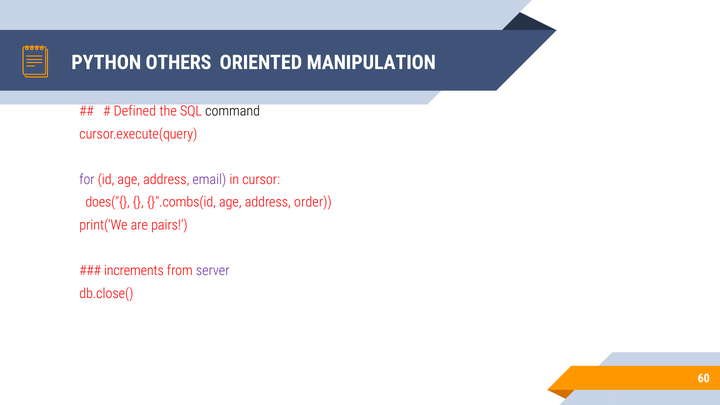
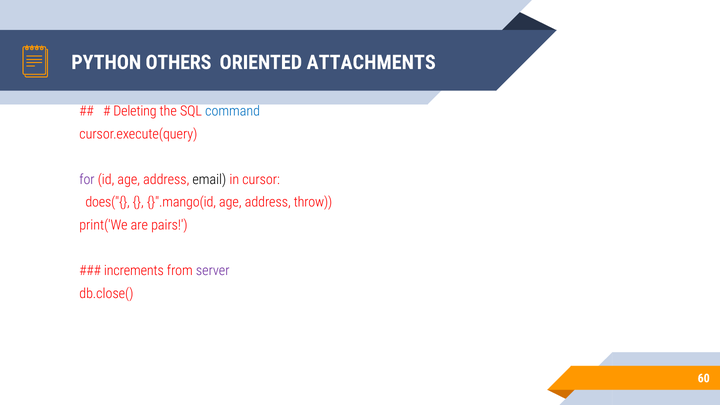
MANIPULATION: MANIPULATION -> ATTACHMENTS (371, 62)
Defined: Defined -> Deleting (135, 111)
command colour: black -> blue (233, 111)
email colour: purple -> black (209, 180)
}".combs(id: }".combs(id -> }".mango(id (181, 202)
order: order -> throw (313, 202)
